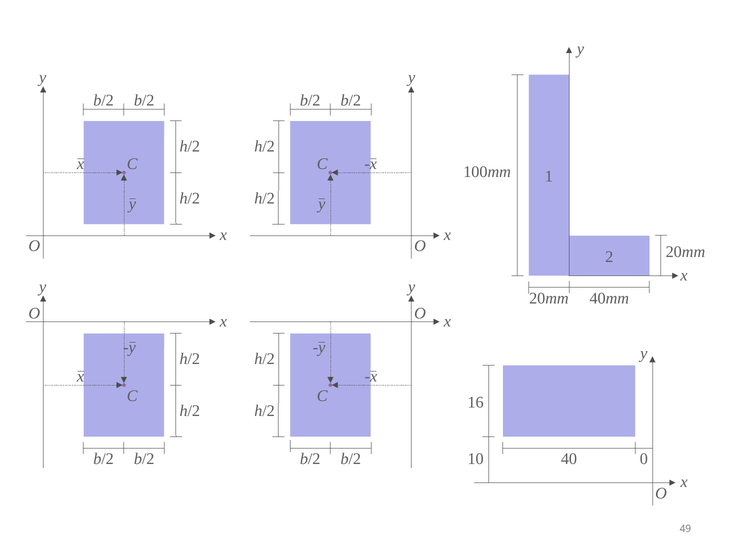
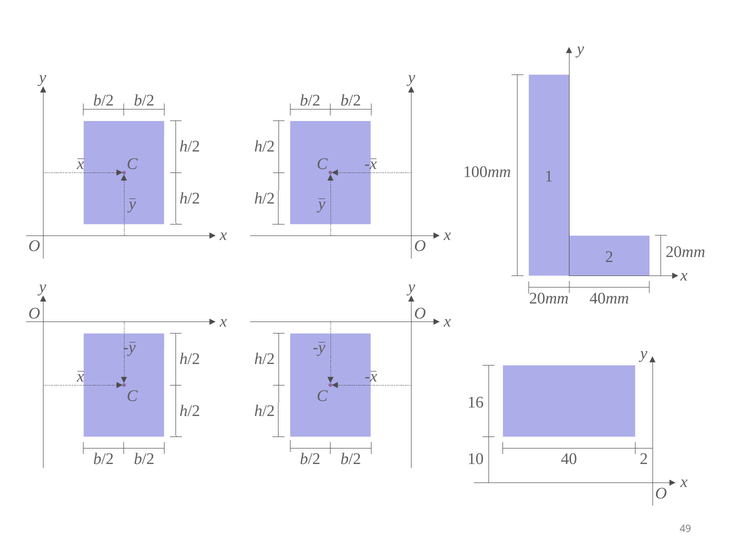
10 0: 0 -> 2 (644, 459)
